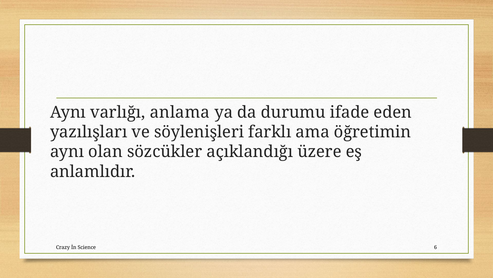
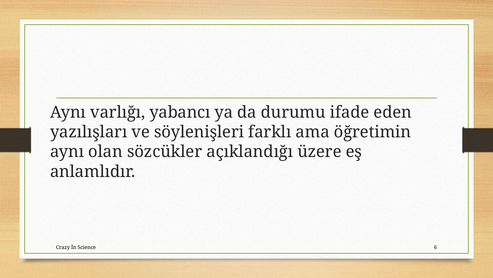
anlama: anlama -> yabancı (180, 112)
